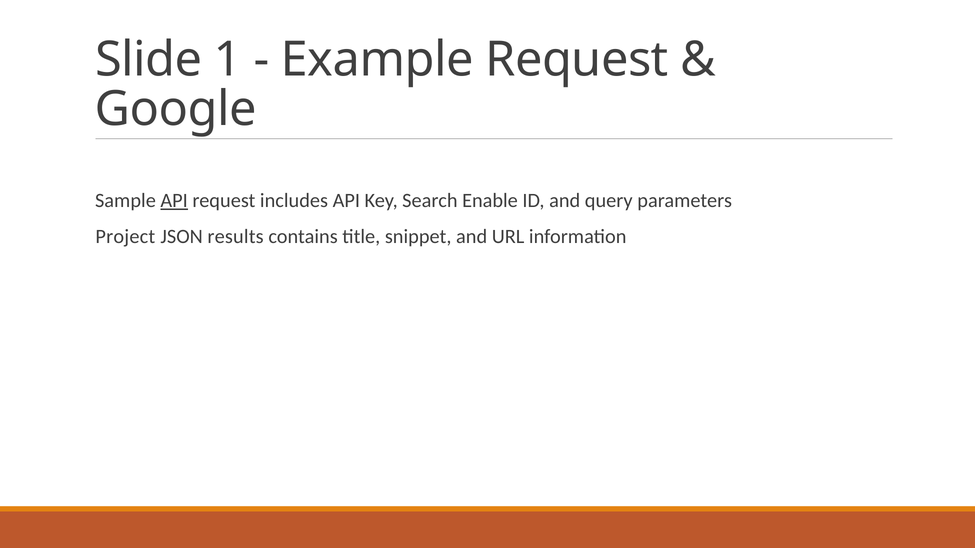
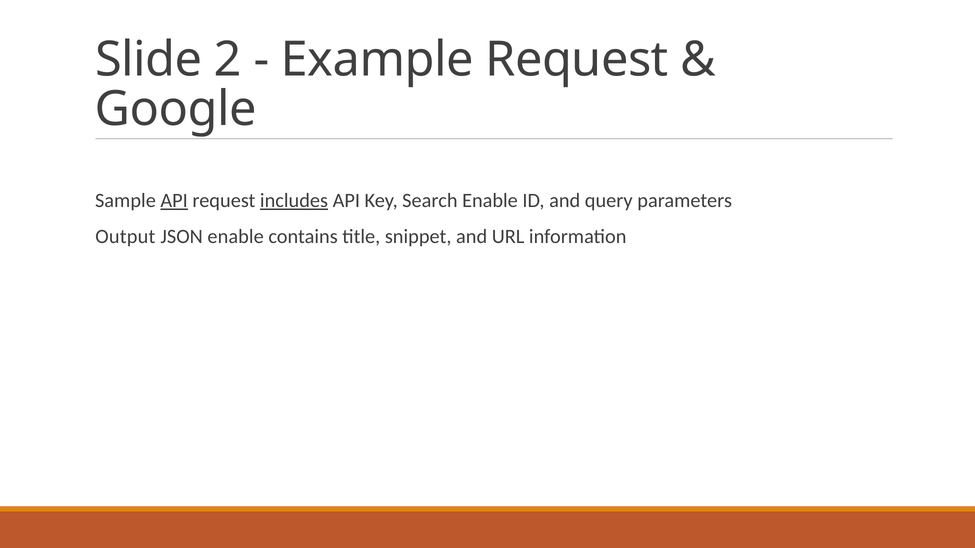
1: 1 -> 2 (228, 60)
includes underline: none -> present (294, 201)
Project: Project -> Output (125, 237)
JSON results: results -> enable (236, 237)
